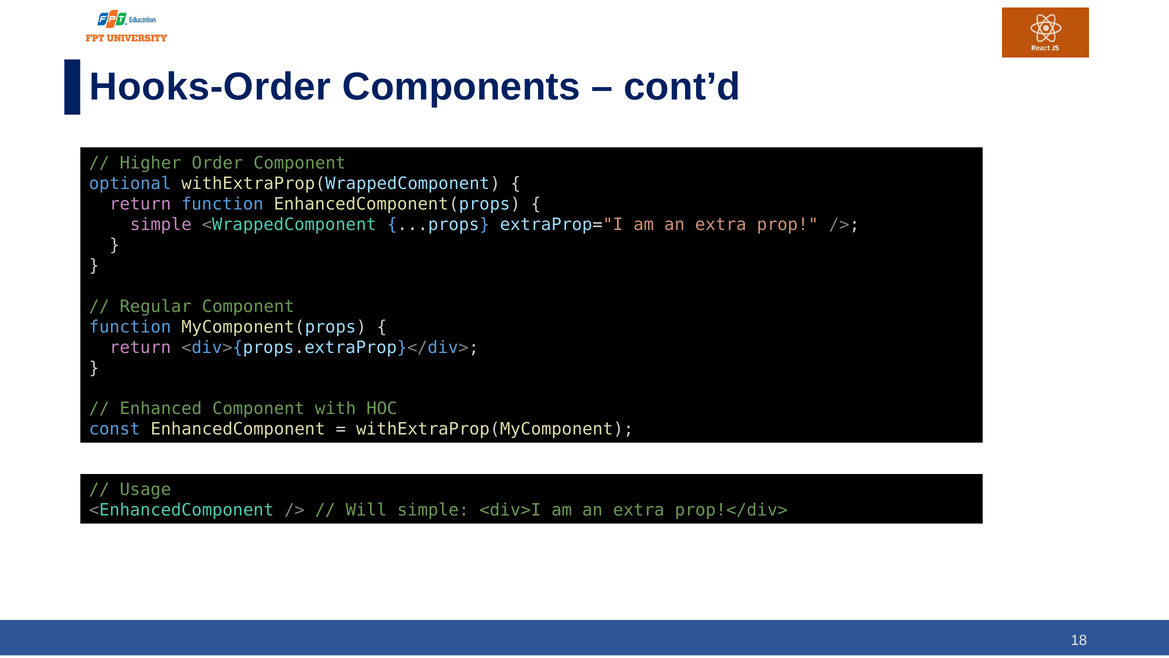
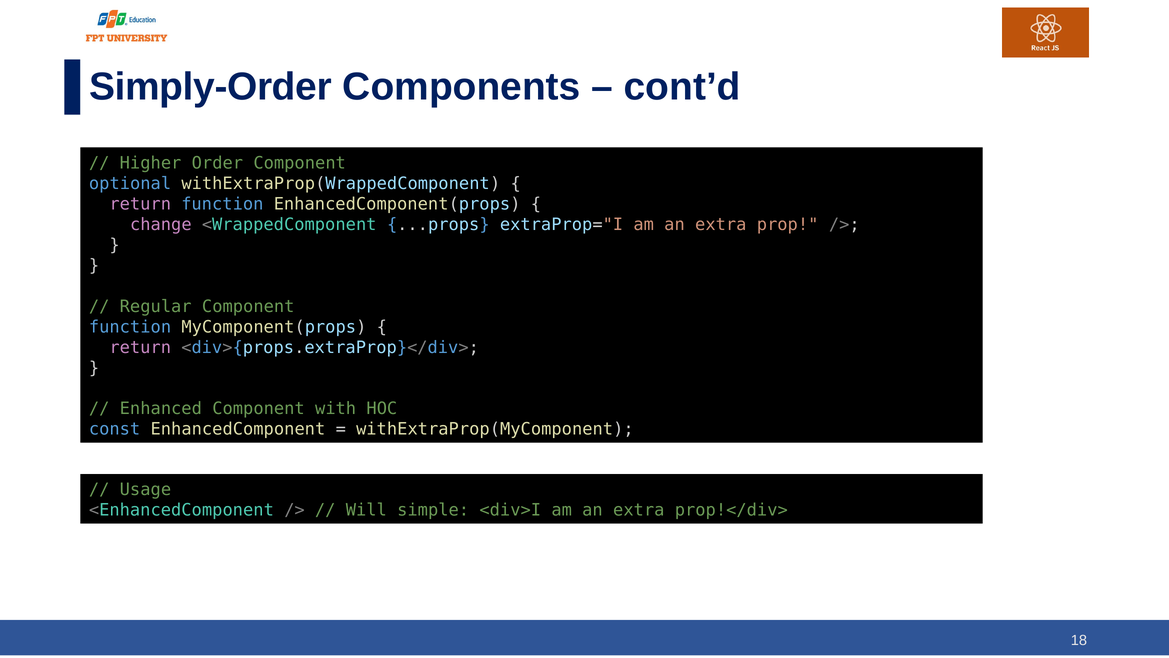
Hooks-Order: Hooks-Order -> Simply-Order (210, 87)
simple: simple -> change (161, 224)
